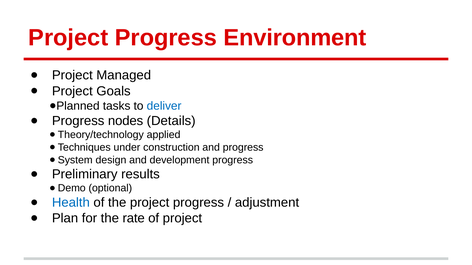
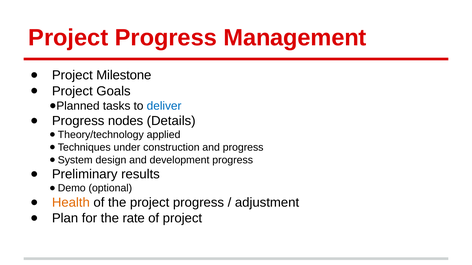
Environment: Environment -> Management (295, 38)
Managed: Managed -> Milestone (124, 75)
Health colour: blue -> orange (71, 203)
